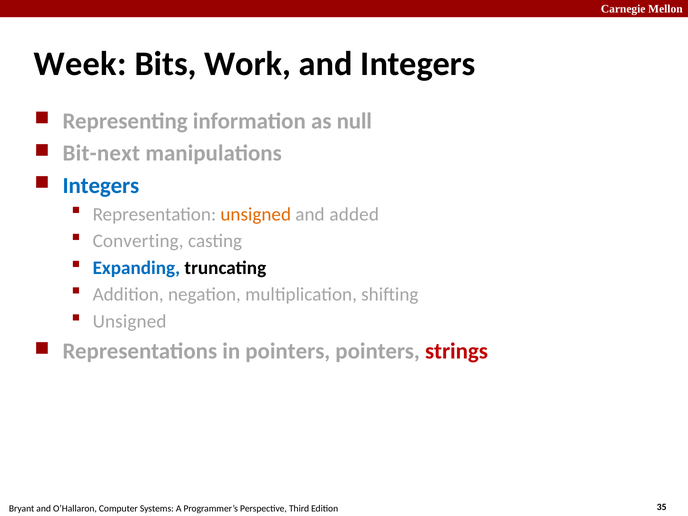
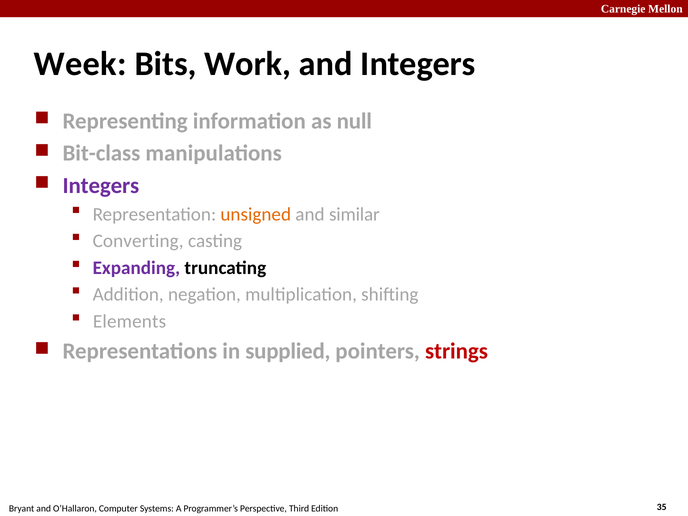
Bit-next: Bit-next -> Bit-class (101, 153)
Integers colour: blue -> purple (101, 186)
added: added -> similar (354, 214)
Expanding colour: blue -> purple (136, 268)
Unsigned: Unsigned -> Elements (130, 321)
in pointers: pointers -> supplied (288, 351)
